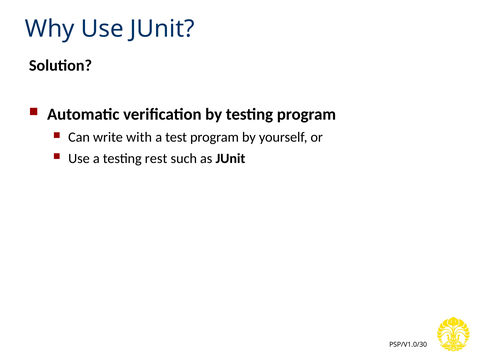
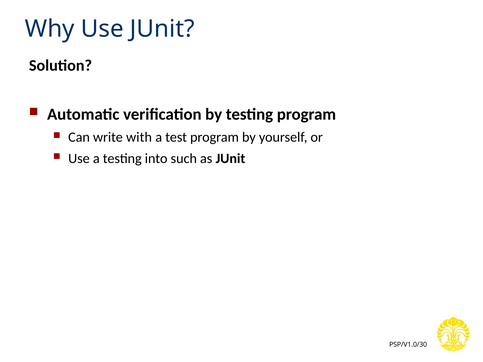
rest: rest -> into (156, 159)
